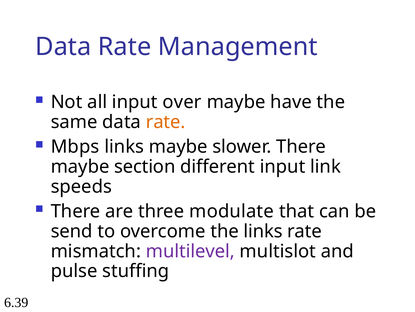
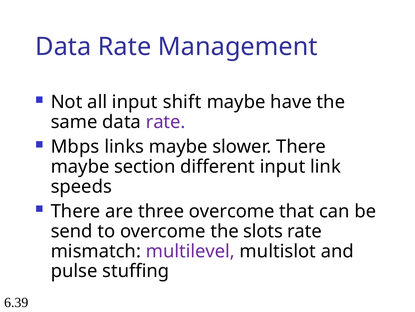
over: over -> shift (182, 102)
rate colour: orange -> purple (166, 122)
three modulate: modulate -> overcome (232, 211)
the links: links -> slots (263, 231)
